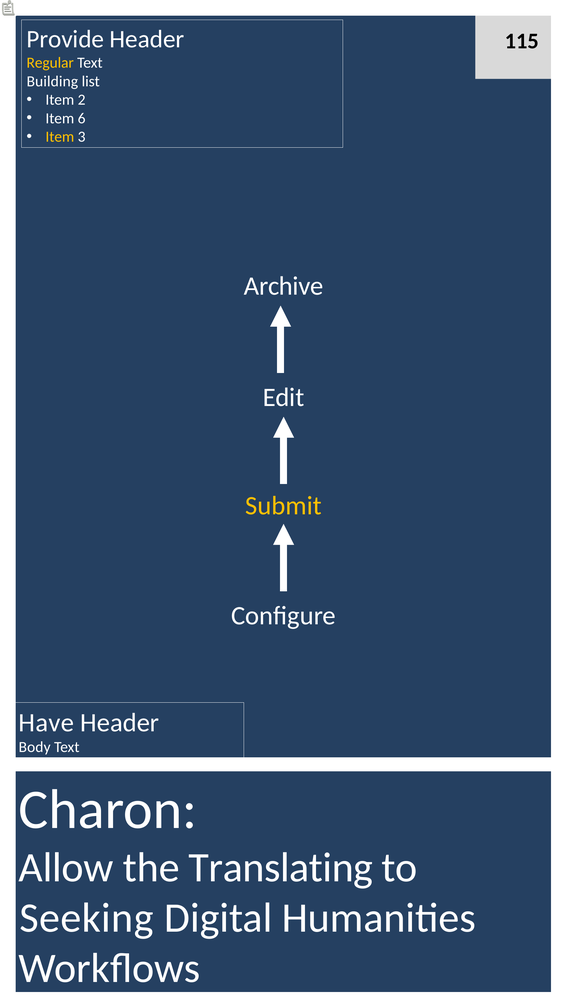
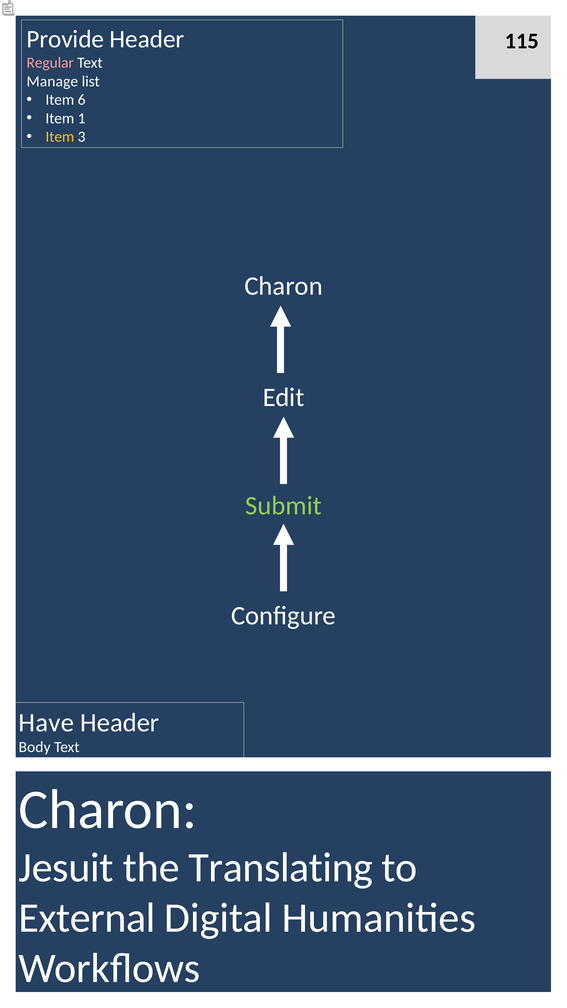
Regular colour: yellow -> pink (50, 63)
Building: Building -> Manage (52, 81)
2: 2 -> 6 (82, 100)
6: 6 -> 1 (82, 118)
Archive: Archive -> Charon (284, 286)
Submit colour: yellow -> light green (283, 506)
Allow: Allow -> Jesuit (66, 868)
Seeking: Seeking -> External (87, 918)
